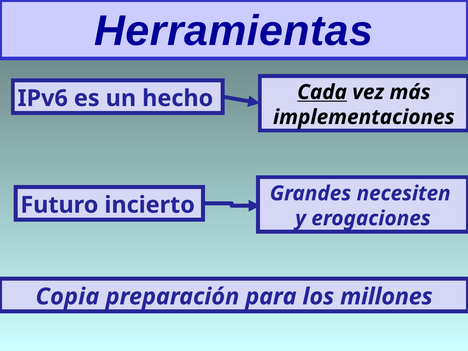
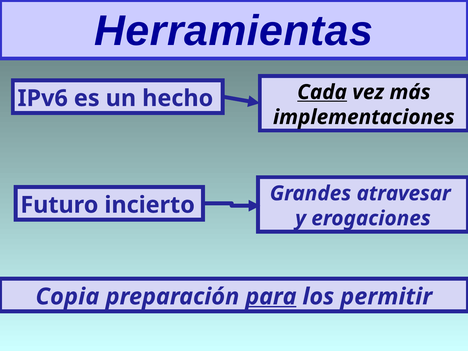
necesiten: necesiten -> atravesar (404, 193)
para underline: none -> present (271, 297)
millones: millones -> permitir (386, 297)
